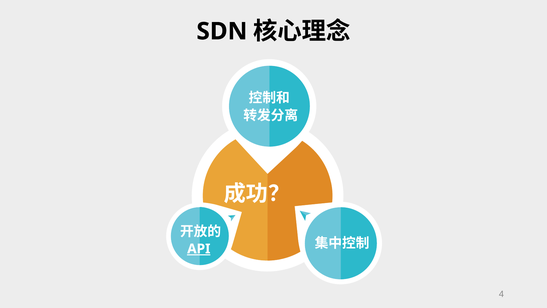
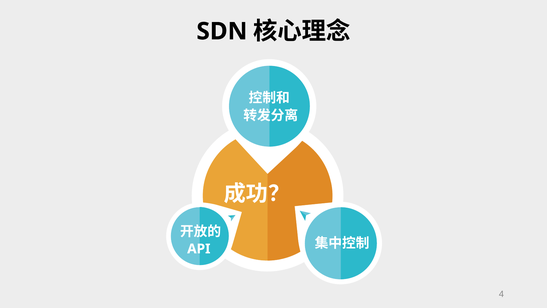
API underline: present -> none (199, 249)
